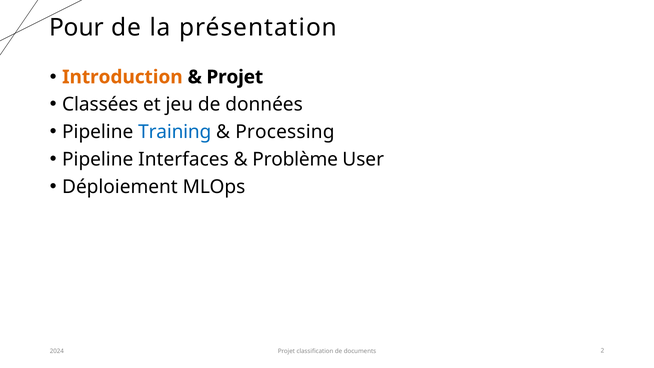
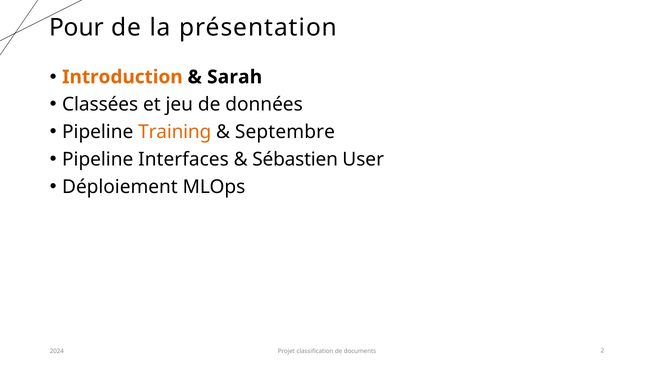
Projet: Projet -> Sarah (235, 77)
Training colour: blue -> orange (175, 132)
Processing: Processing -> Septembre (285, 132)
Problème: Problème -> Sébastien (295, 159)
